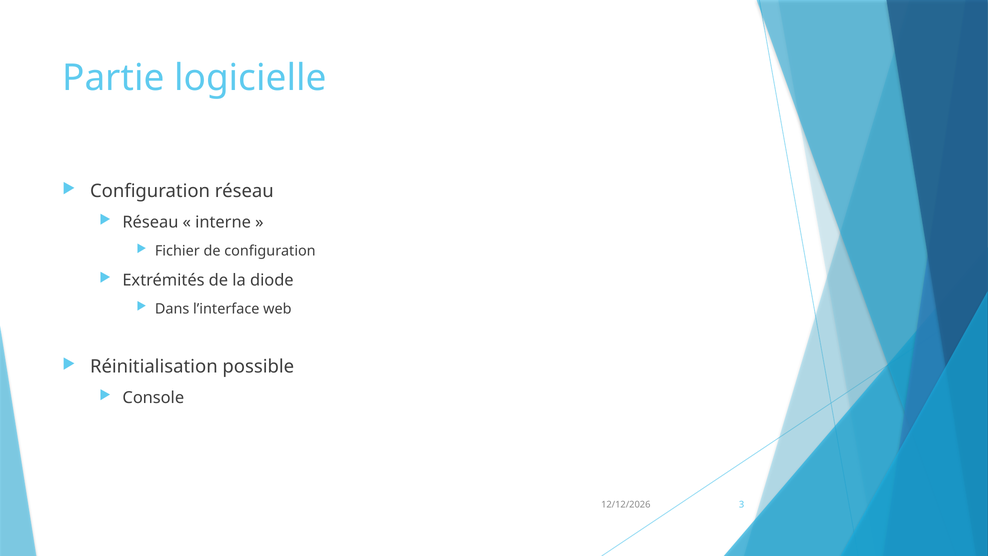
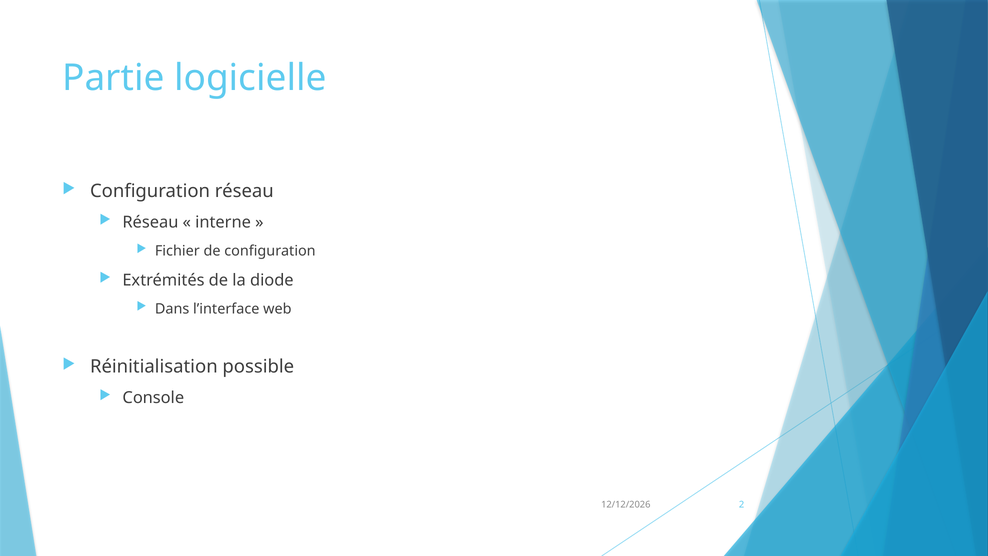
3: 3 -> 2 (742, 504)
